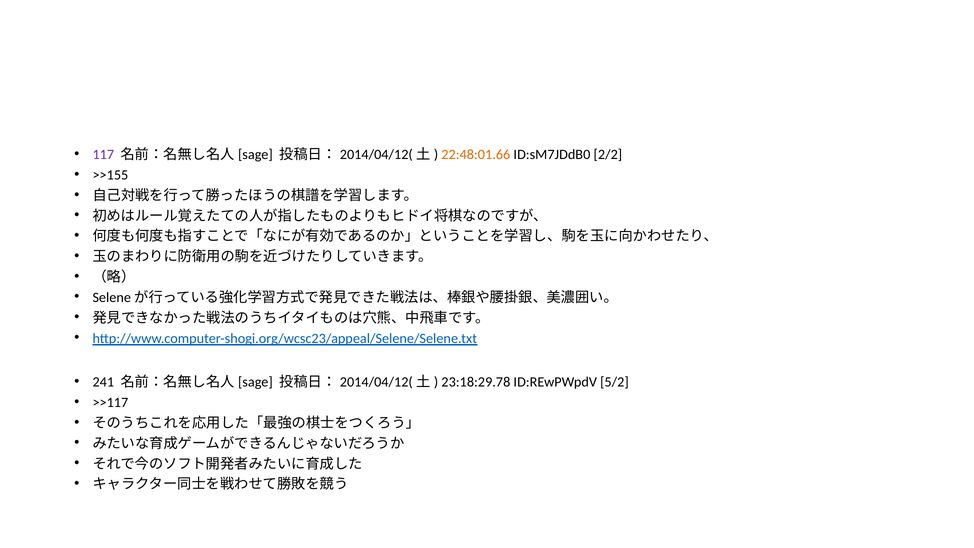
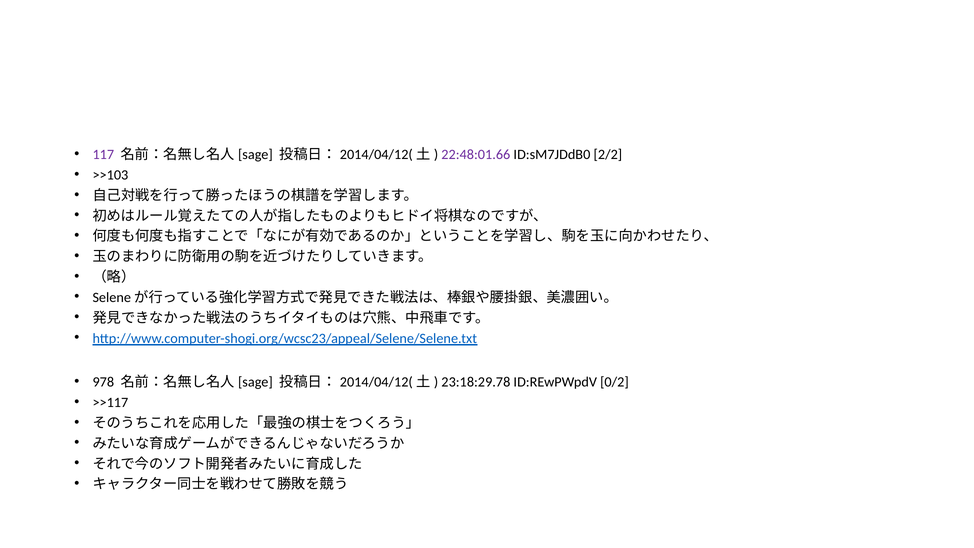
22:48:01.66 colour: orange -> purple (476, 155)
>>155: >>155 -> >>103 (110, 175)
241: 241 -> 978 (103, 382)
5/2: 5/2 -> 0/2 (614, 382)
